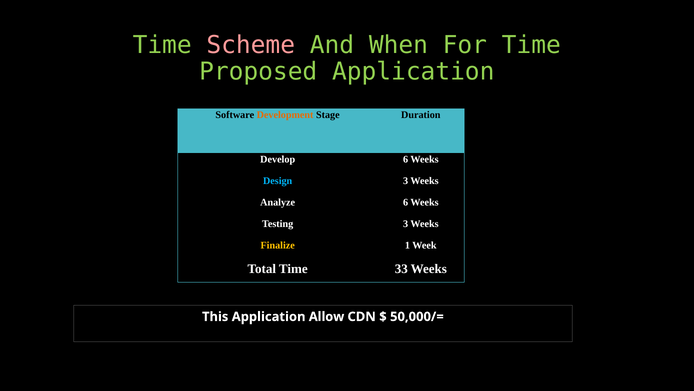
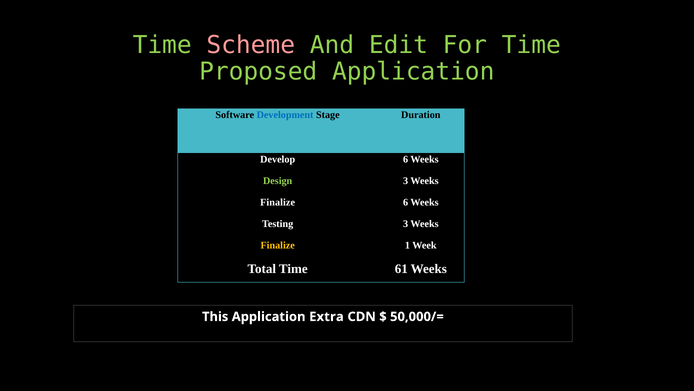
When: When -> Edit (398, 45)
Development colour: orange -> blue (285, 115)
Design colour: light blue -> light green (278, 181)
Analyze: Analyze -> Finalize (278, 202)
33: 33 -> 61 (401, 269)
Allow: Allow -> Extra (326, 316)
